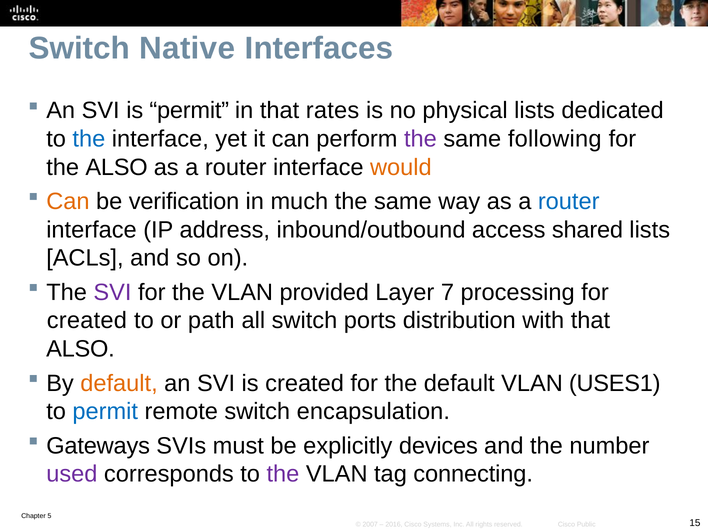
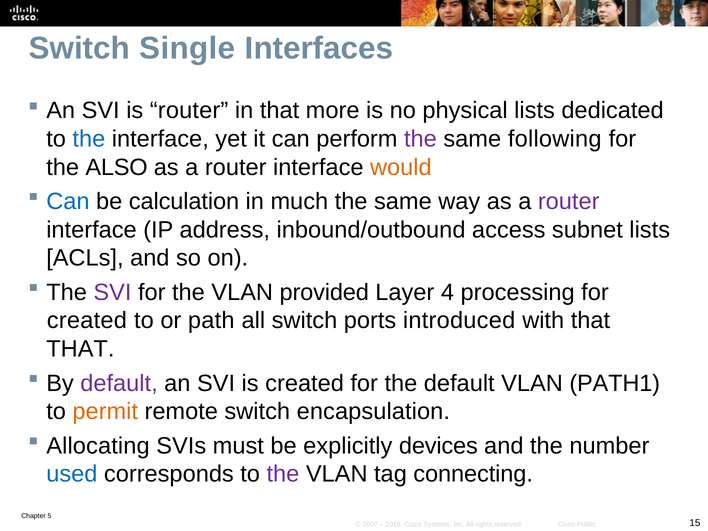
Native: Native -> Single (187, 49)
is permit: permit -> router (189, 111)
rates: rates -> more (333, 111)
Can colour: orange -> blue (68, 201)
verification: verification -> calculation (184, 201)
router colour: blue -> purple (569, 201)
shared: shared -> subnet (587, 230)
7: 7 -> 4 (448, 292)
distribution: distribution -> introduced (459, 321)
ALSO: ALSO -> THAT (80, 349)
default colour: orange -> purple (119, 383)
USES1: USES1 -> PATH1 (615, 383)
permit colour: blue -> orange (105, 412)
Gateways: Gateways -> Allocating (98, 446)
used colour: purple -> blue (72, 474)
